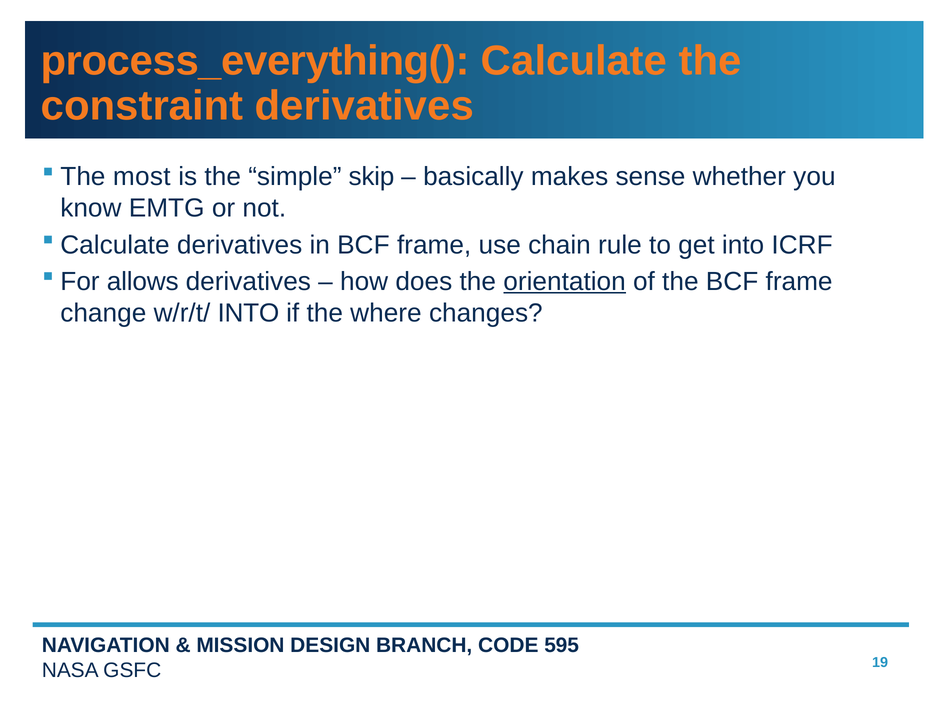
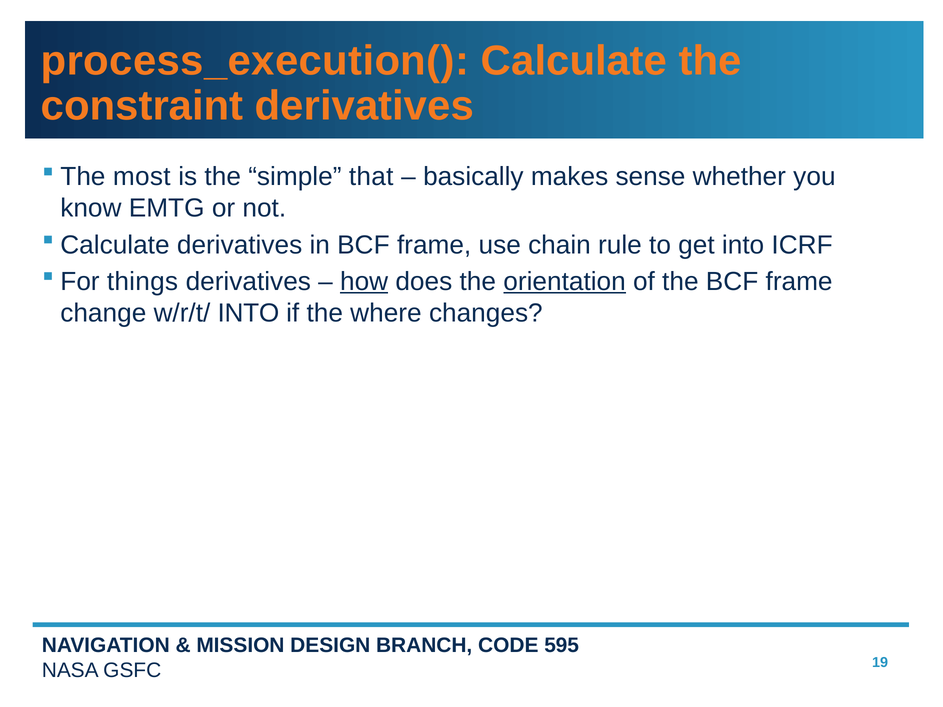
process_everything(: process_everything( -> process_execution( (255, 61)
skip: skip -> that (371, 177)
allows: allows -> things (142, 282)
how underline: none -> present (364, 282)
